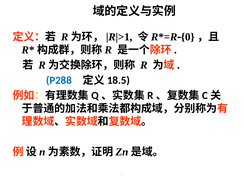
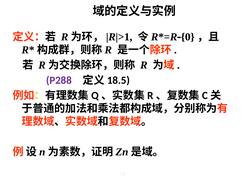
P288 colour: blue -> purple (59, 80)
